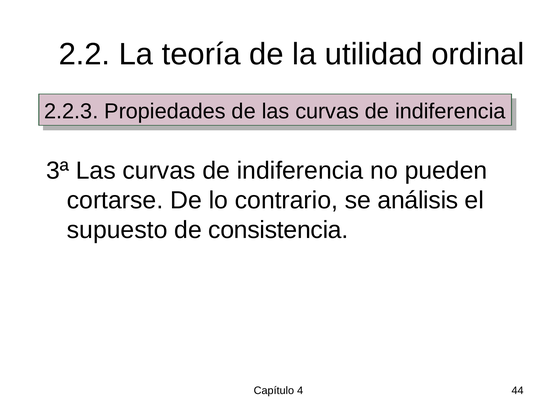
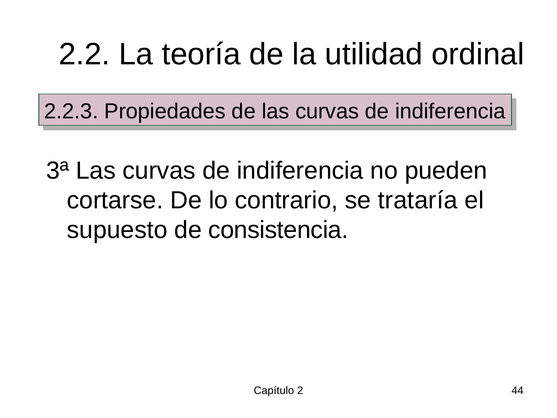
análisis: análisis -> trataría (418, 200)
4: 4 -> 2 (300, 390)
